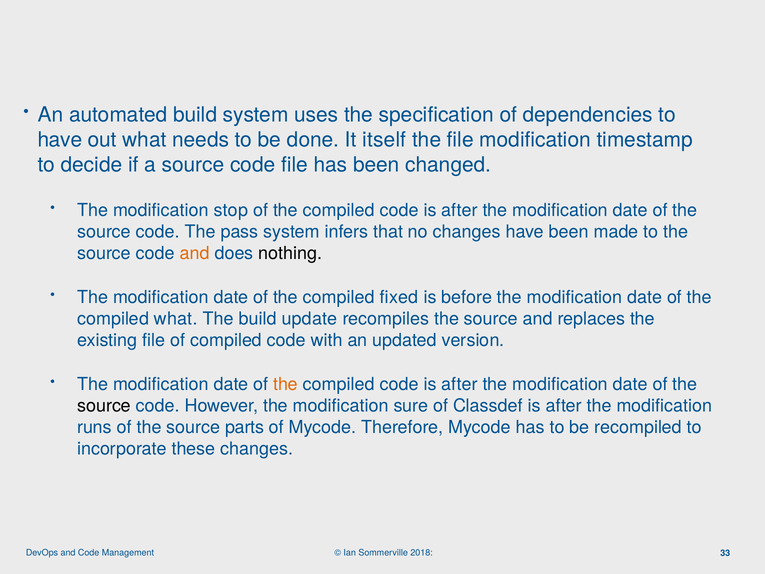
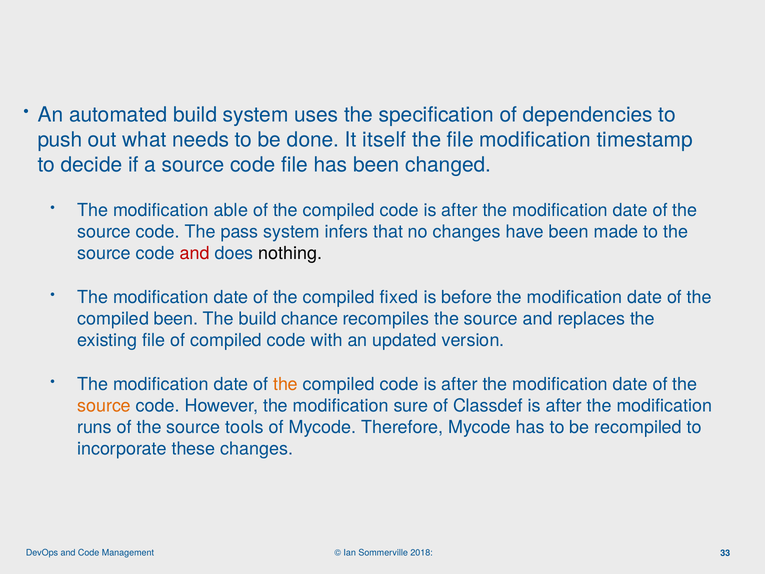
have: have -> push (60, 140)
stop: stop -> able (231, 210)
and colour: orange -> red (195, 253)
compiled what: what -> been (176, 319)
update: update -> chance (310, 319)
source colour: black -> orange (104, 406)
parts: parts -> tools (244, 427)
